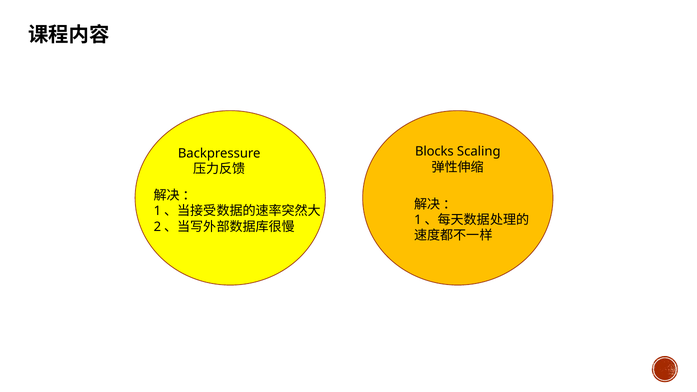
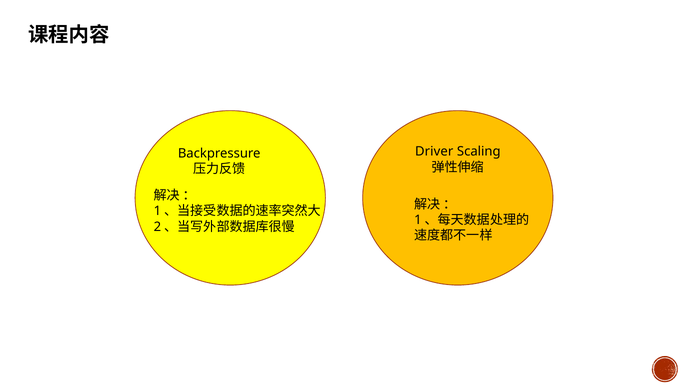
Blocks: Blocks -> Driver (434, 152)
